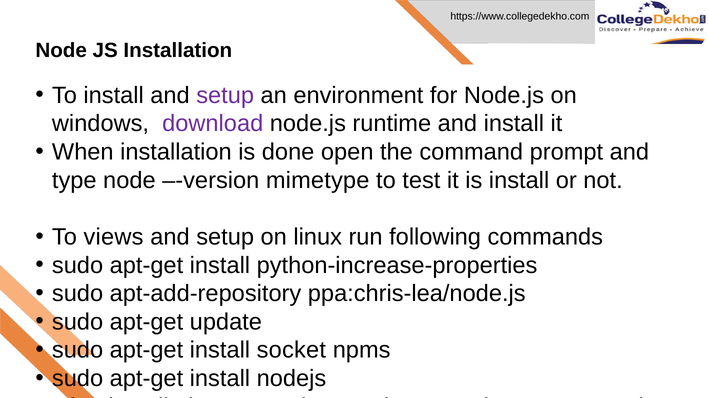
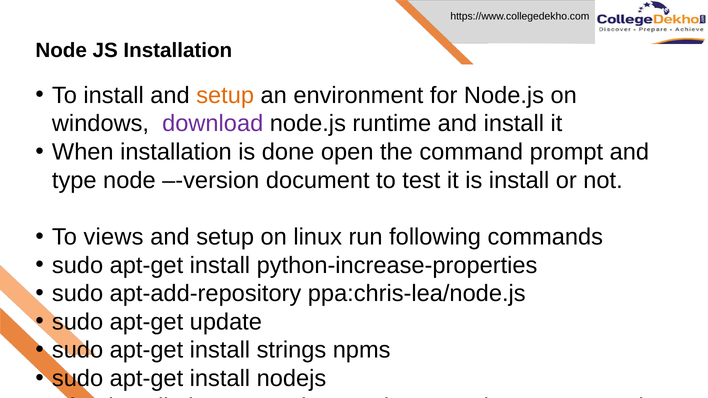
setup colour: purple -> orange (225, 95)
mimetype: mimetype -> document (318, 180)
socket: socket -> strings (291, 350)
